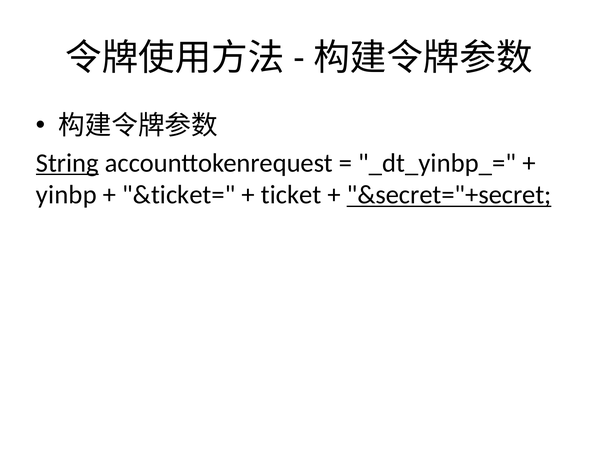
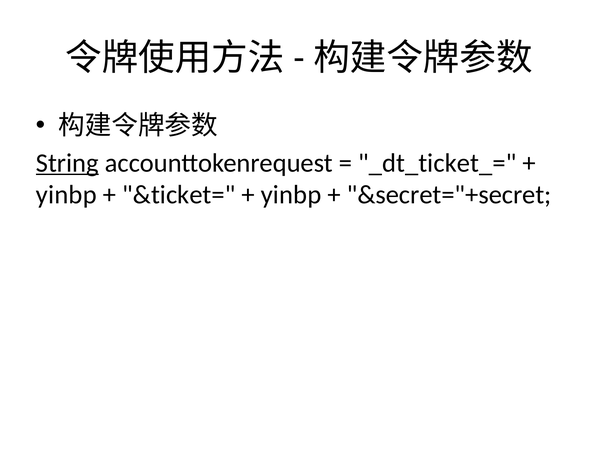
_dt_yinbp_=: _dt_yinbp_= -> _dt_ticket_= (437, 163)
ticket: ticket -> yinbp (291, 195)
&secret="+secret underline: present -> none (449, 195)
